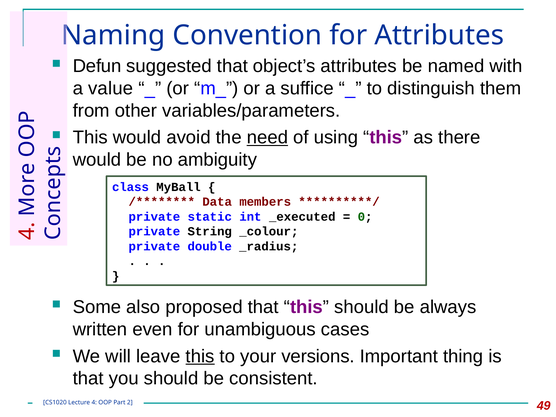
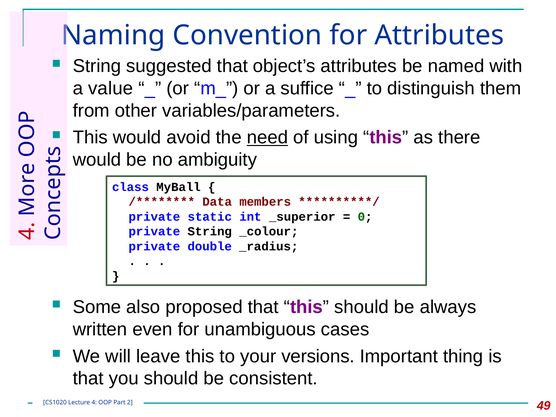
Defun: Defun -> String (97, 66)
_executed: _executed -> _superior (302, 217)
this underline: present -> none (200, 356)
